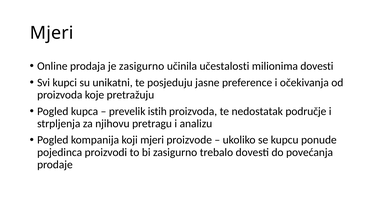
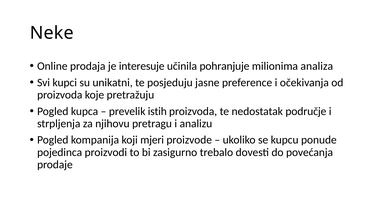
Mjeri: Mjeri -> Neke (52, 33)
je zasigurno: zasigurno -> interesuje (142, 66)
učestalosti: učestalosti -> pohranjuje (224, 66)
milionima dovesti: dovesti -> analiza (317, 66)
